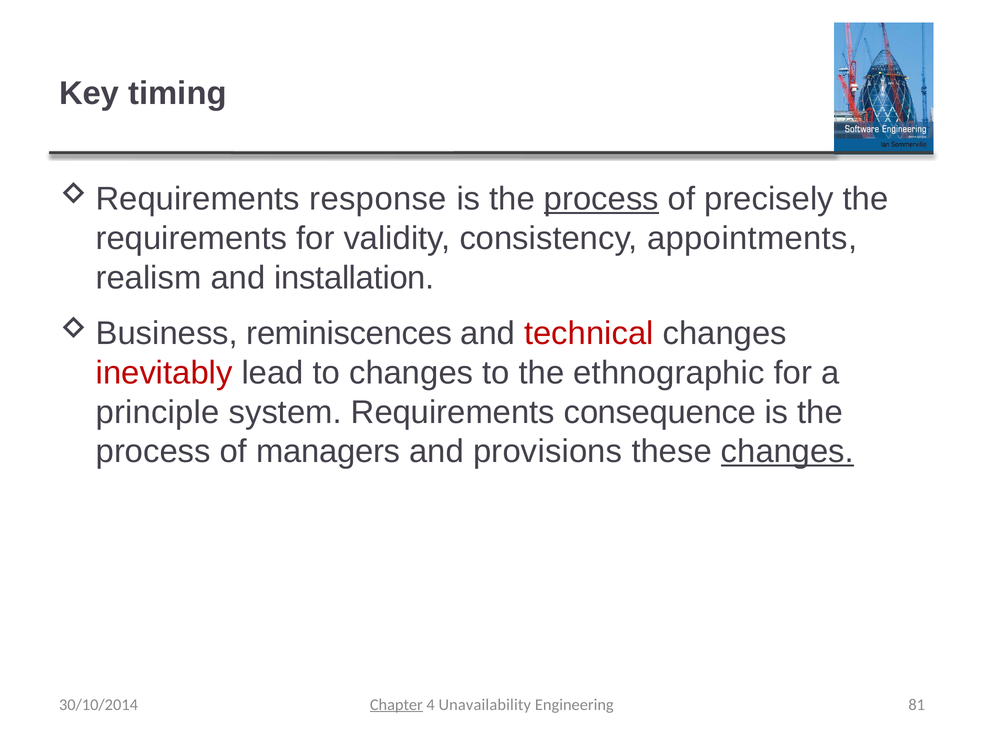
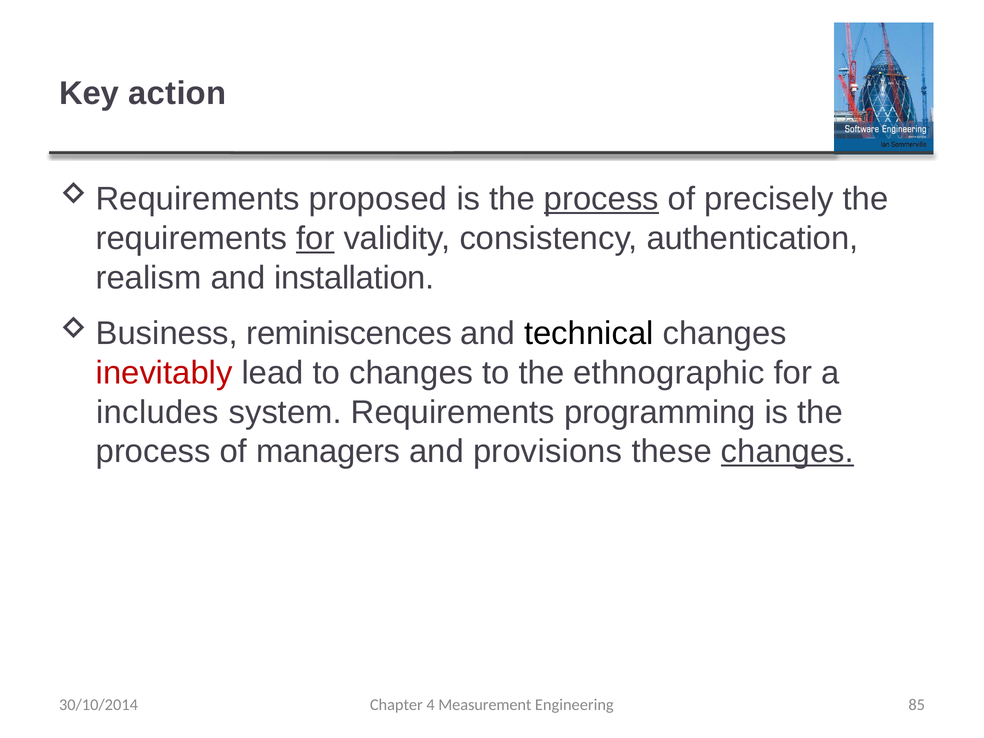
timing: timing -> action (177, 93)
response: response -> proposed (378, 199)
for underline: none -> present (315, 238)
appointments: appointments -> authentication (752, 238)
technical colour: red -> black (589, 334)
principle: principle -> includes (158, 412)
consequence: consequence -> programming (660, 412)
Chapter underline: present -> none (396, 705)
Unavailability: Unavailability -> Measurement (485, 705)
81: 81 -> 85 (917, 705)
